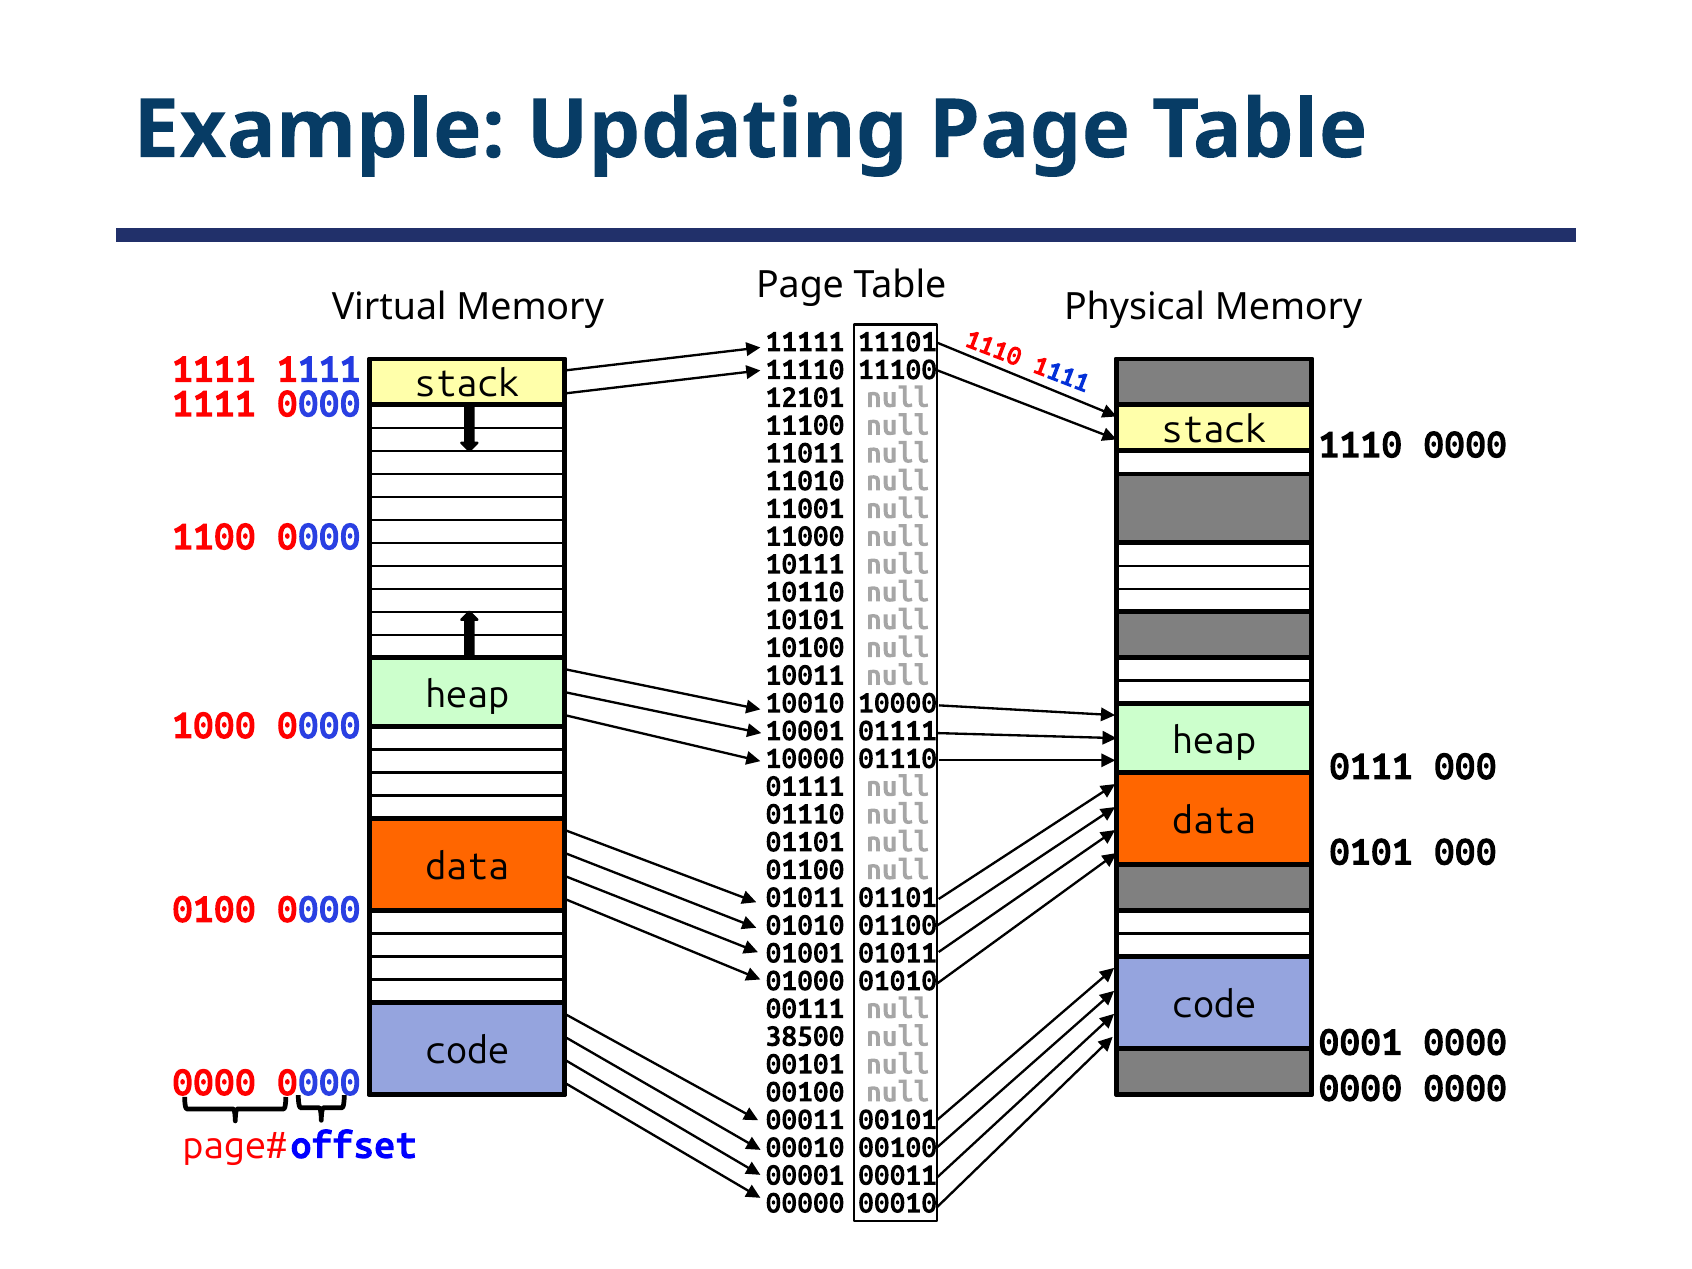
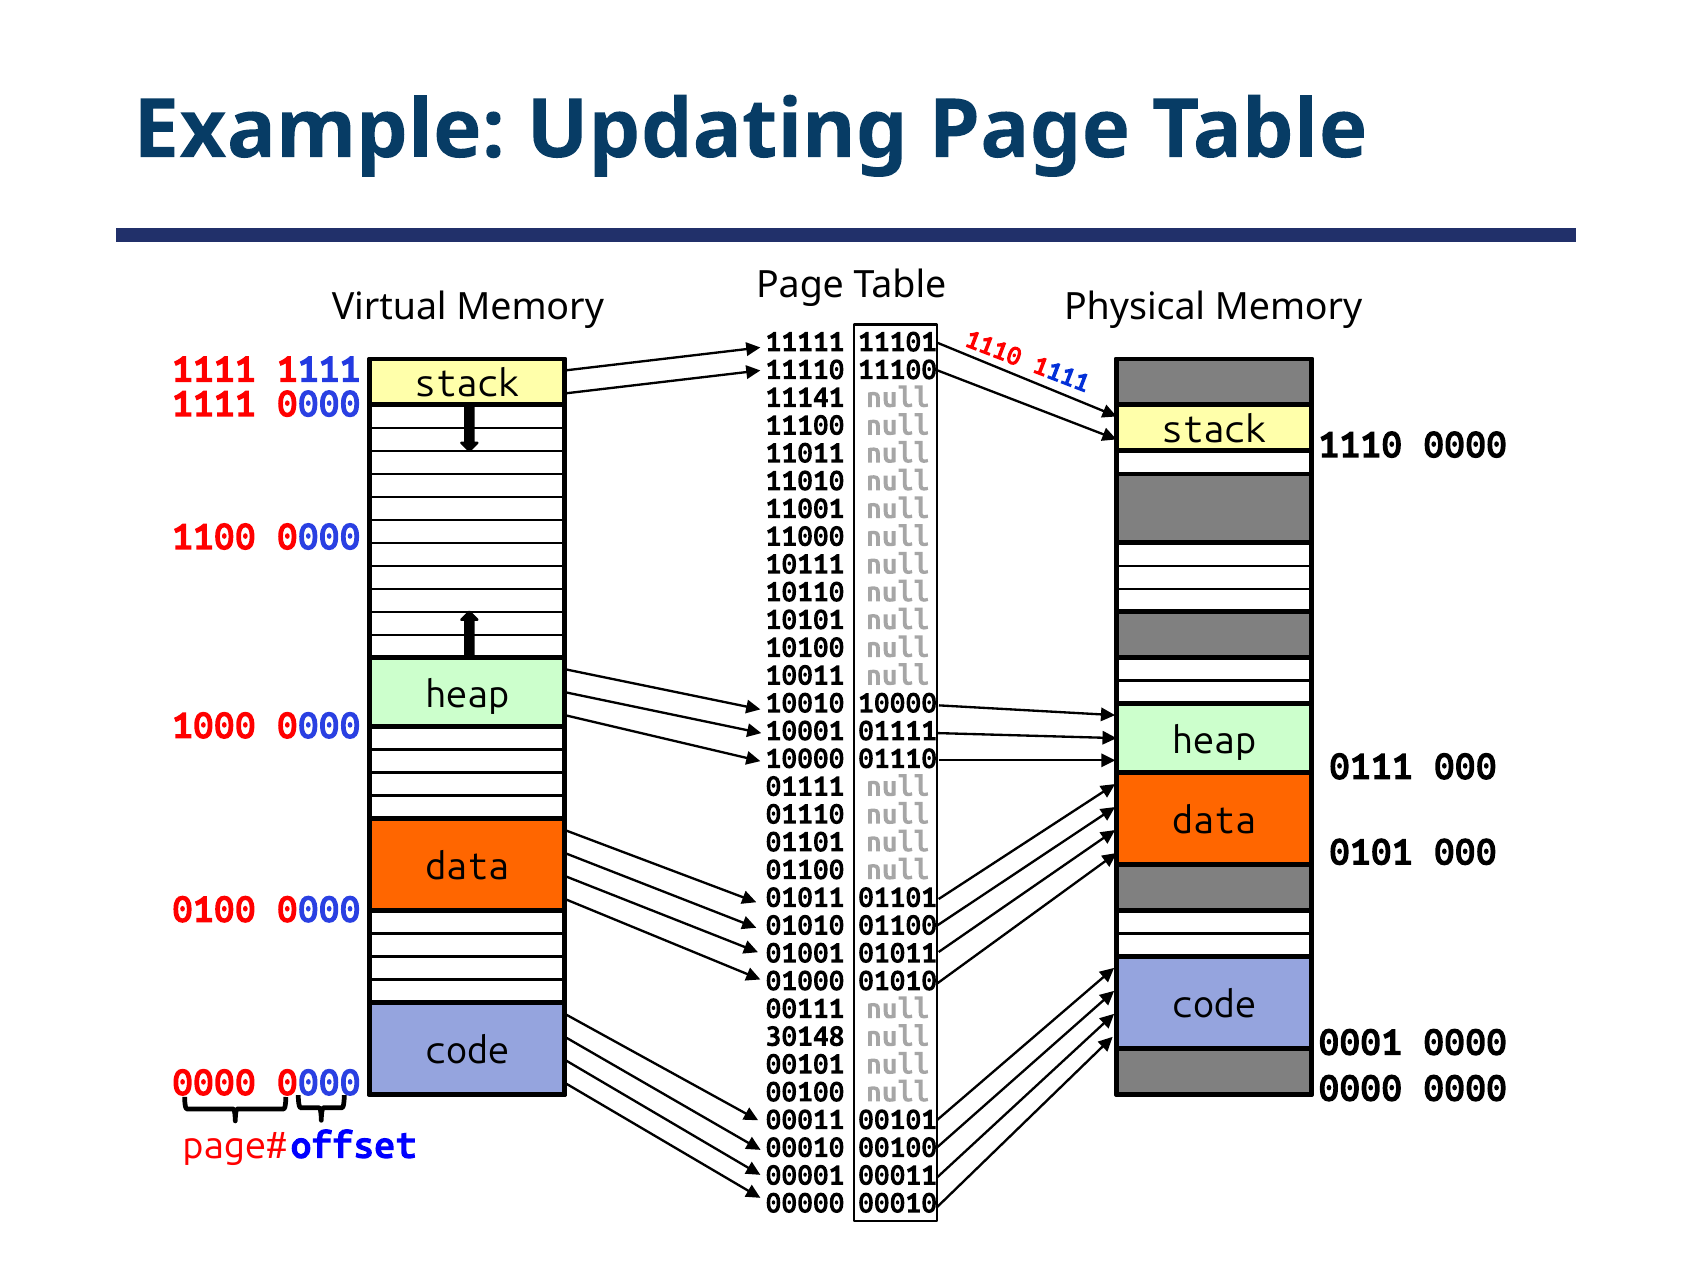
12101: 12101 -> 11141 (805, 398)
38500: 38500 -> 30148 (805, 1037)
